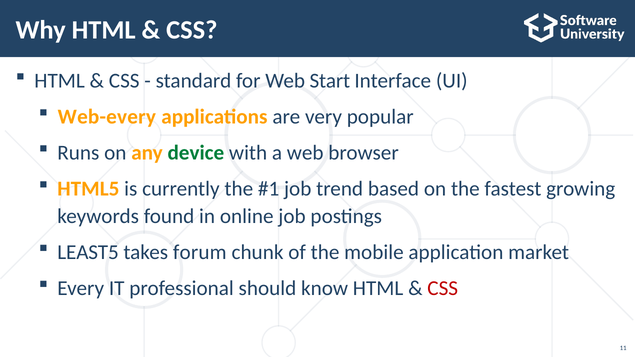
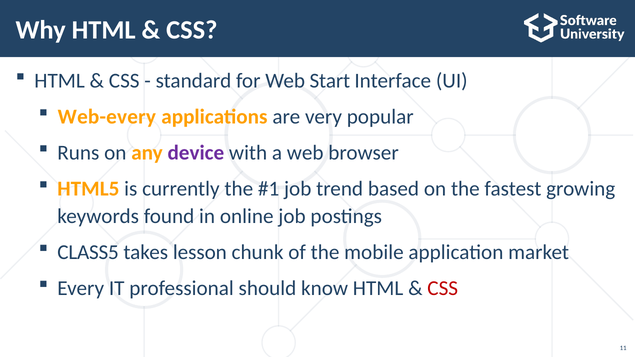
device colour: green -> purple (196, 153)
LEAST5: LEAST5 -> CLASS5 (88, 252)
forum: forum -> lesson (200, 252)
